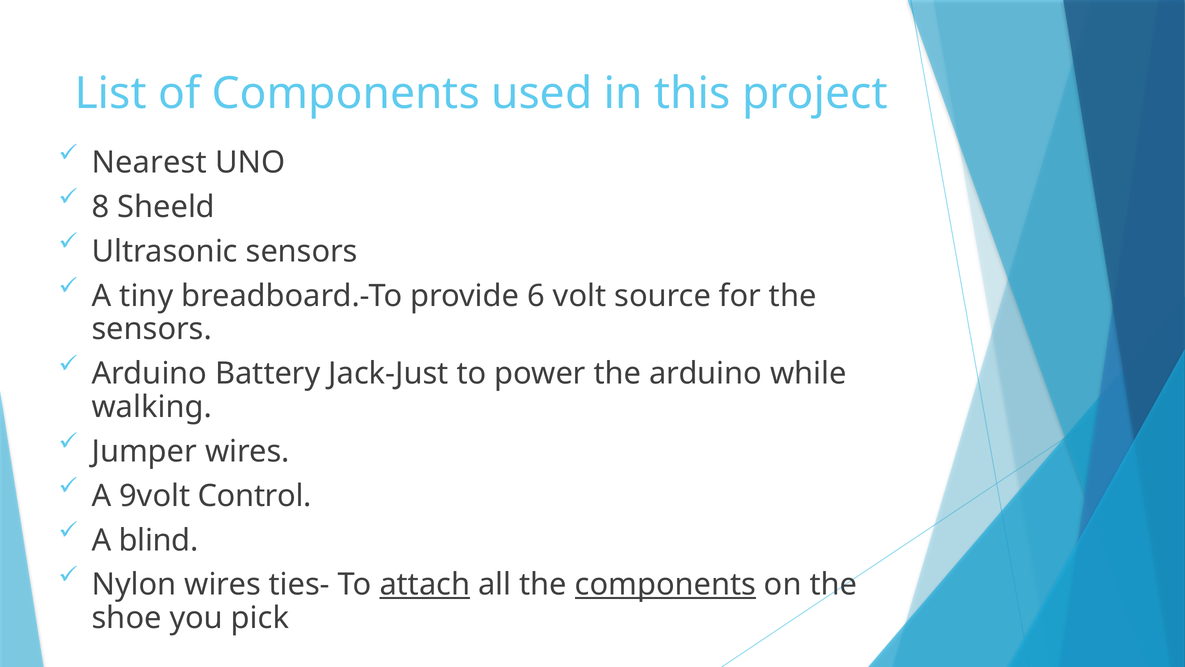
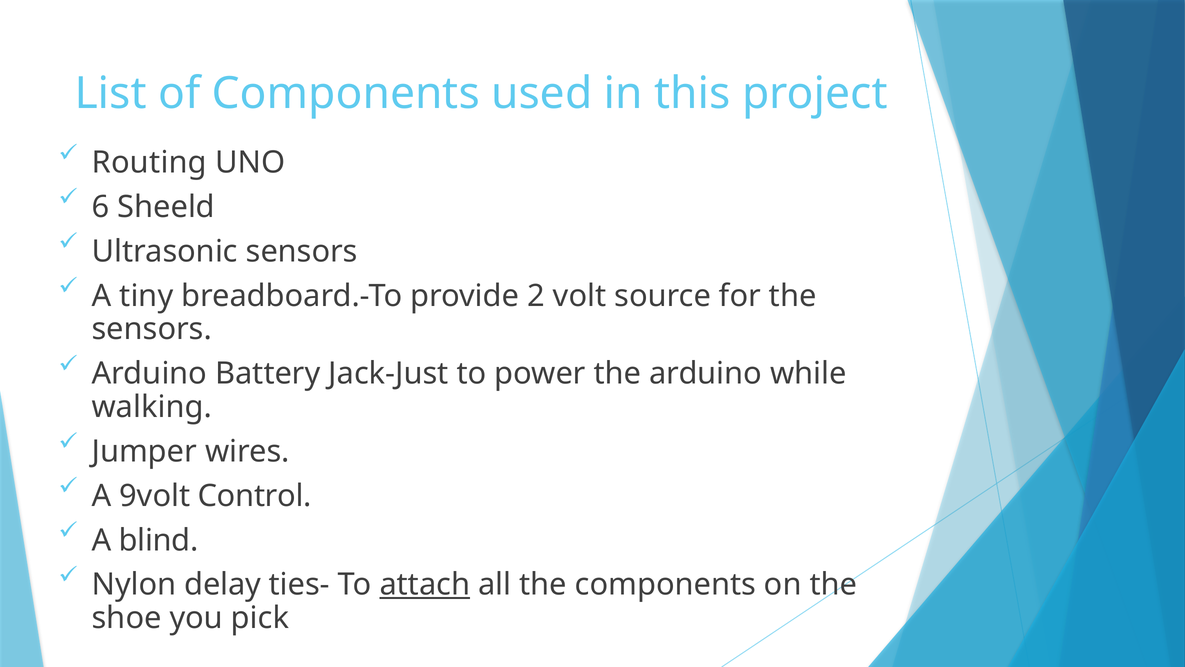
Nearest: Nearest -> Routing (149, 163)
8: 8 -> 6 (101, 207)
6: 6 -> 2 (536, 296)
Nylon wires: wires -> delay (223, 584)
components underline: present -> none (665, 584)
